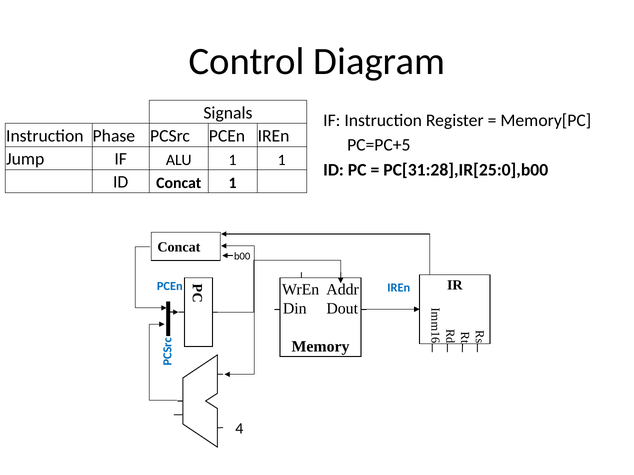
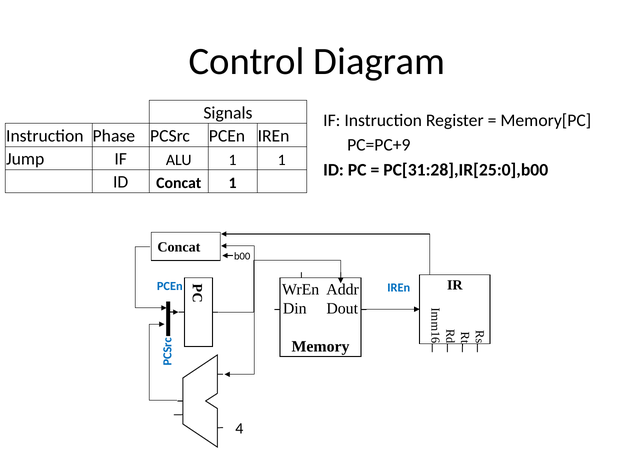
PC=PC+5: PC=PC+5 -> PC=PC+9 (379, 145)
